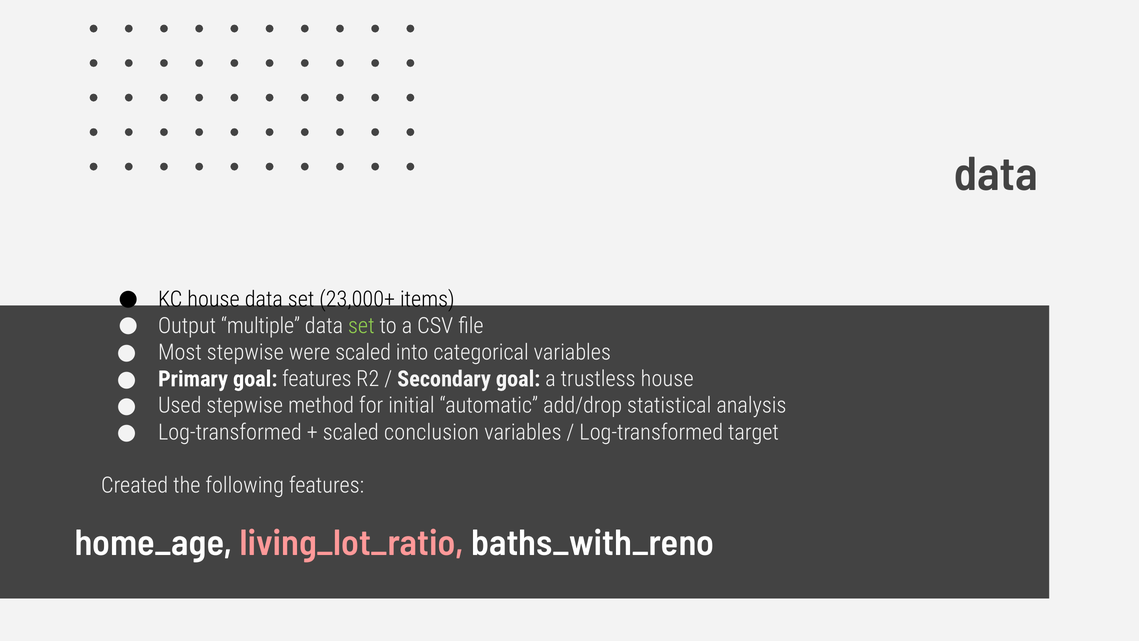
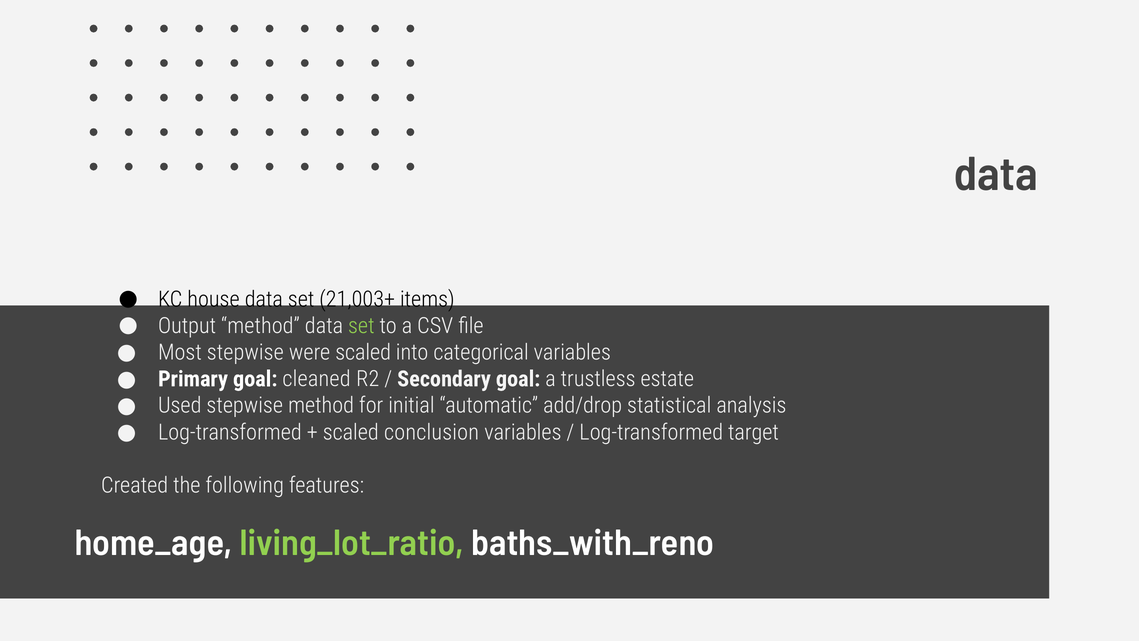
23,000+: 23,000+ -> 21,003+ (357, 299)
Output multiple: multiple -> method (260, 326)
goal features: features -> cleaned (317, 379)
trustless house: house -> estate (667, 379)
living_lot_ratio colour: pink -> light green (352, 543)
